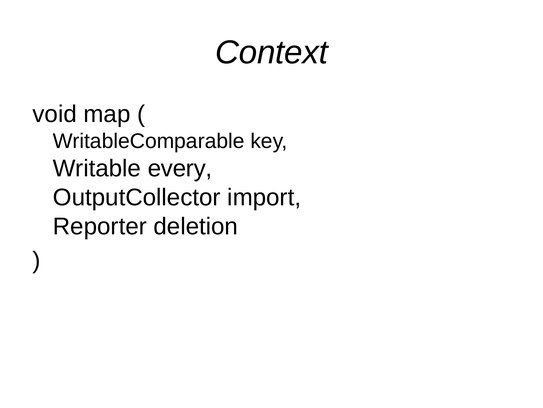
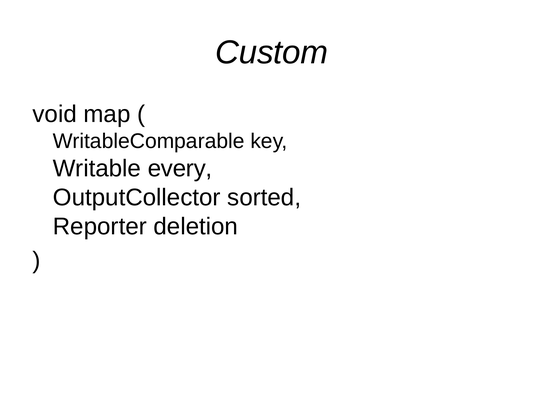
Context: Context -> Custom (272, 53)
import: import -> sorted (264, 197)
